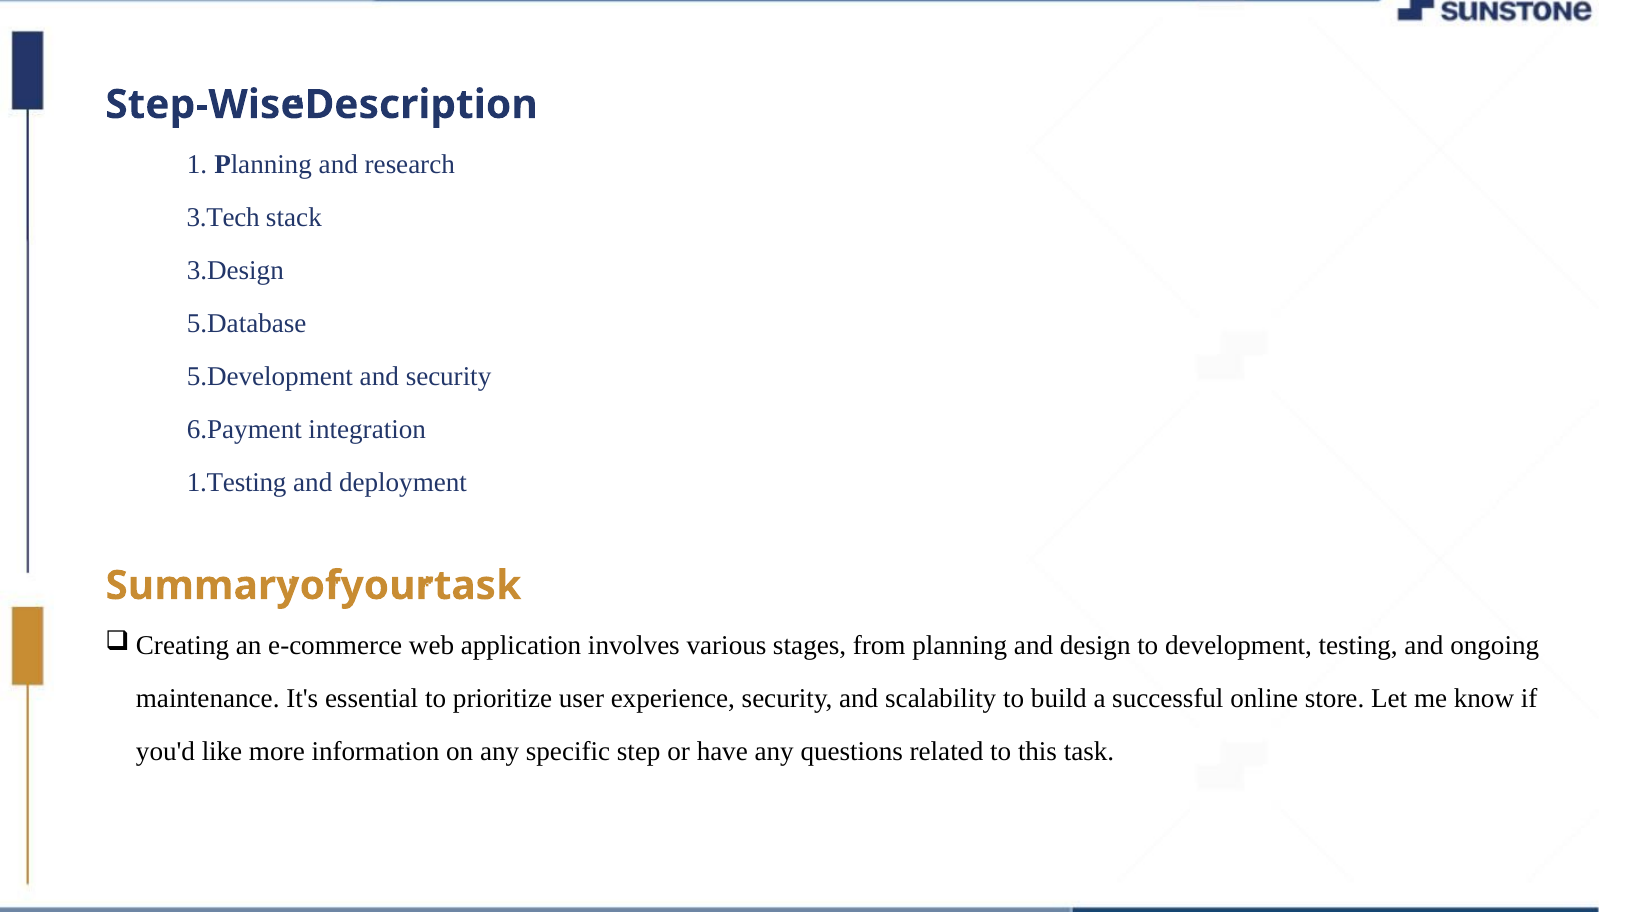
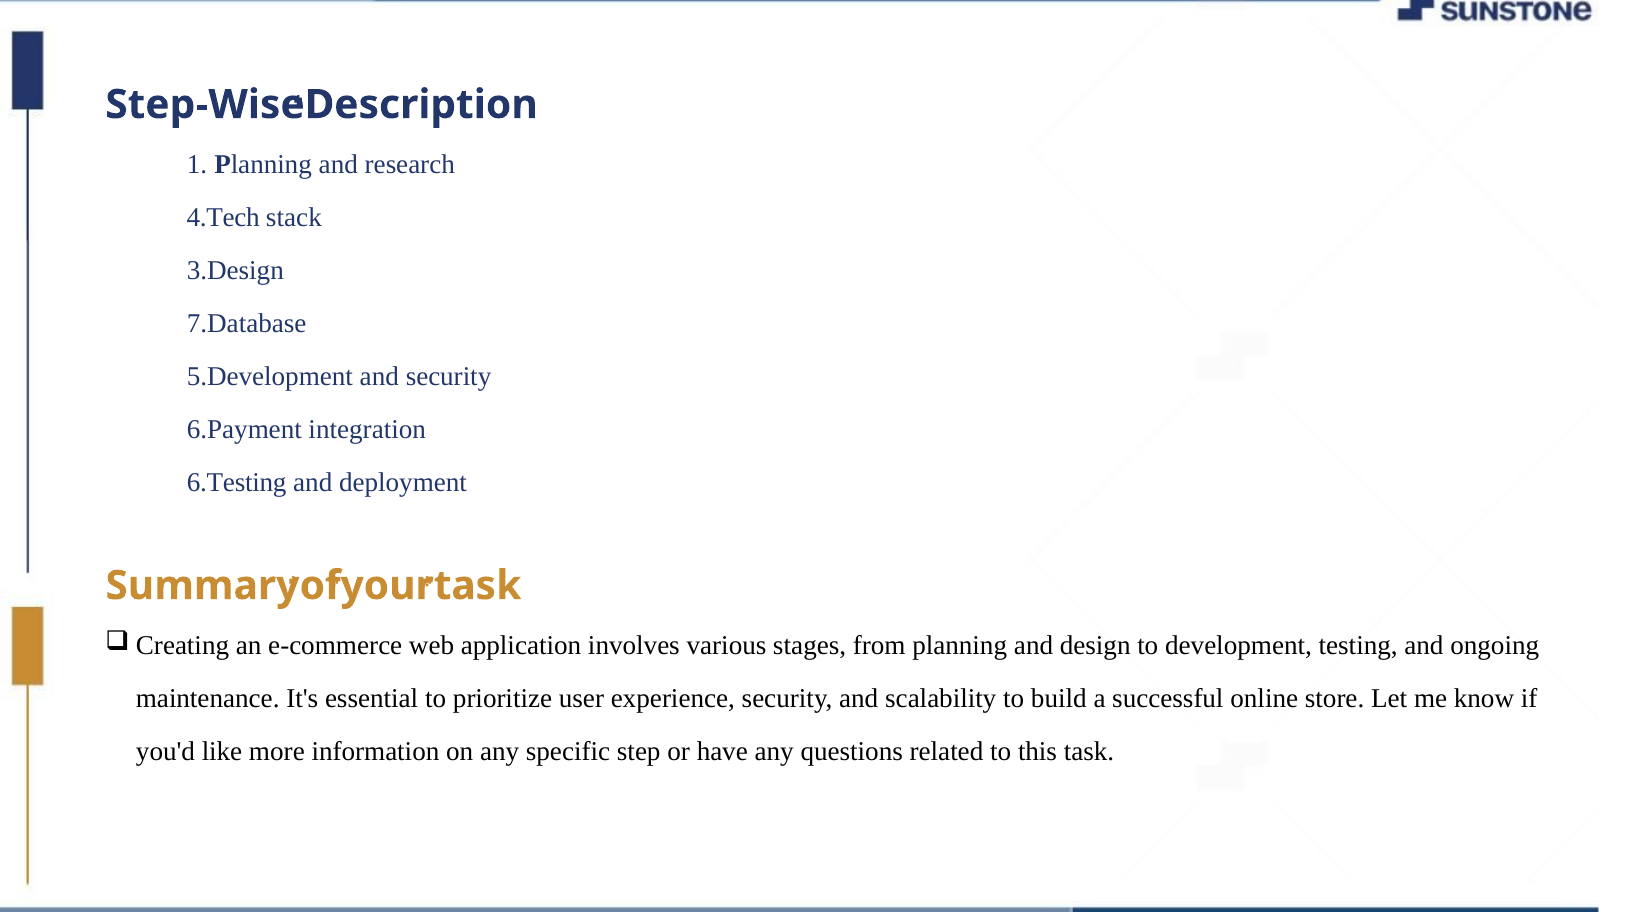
3.Tech: 3.Tech -> 4.Tech (223, 218)
5.Database: 5.Database -> 7.Database (247, 324)
1.Testing: 1.Testing -> 6.Testing (237, 483)
